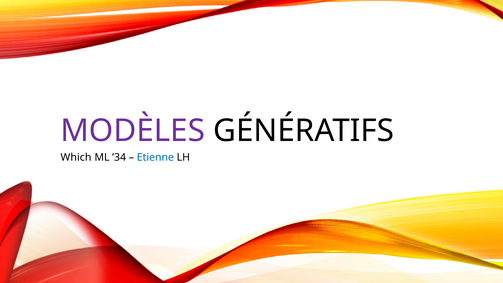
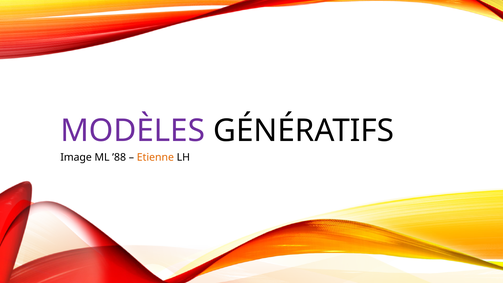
Which: Which -> Image (76, 157)
’34: ’34 -> ’88 (119, 157)
Etienne colour: blue -> orange (155, 157)
